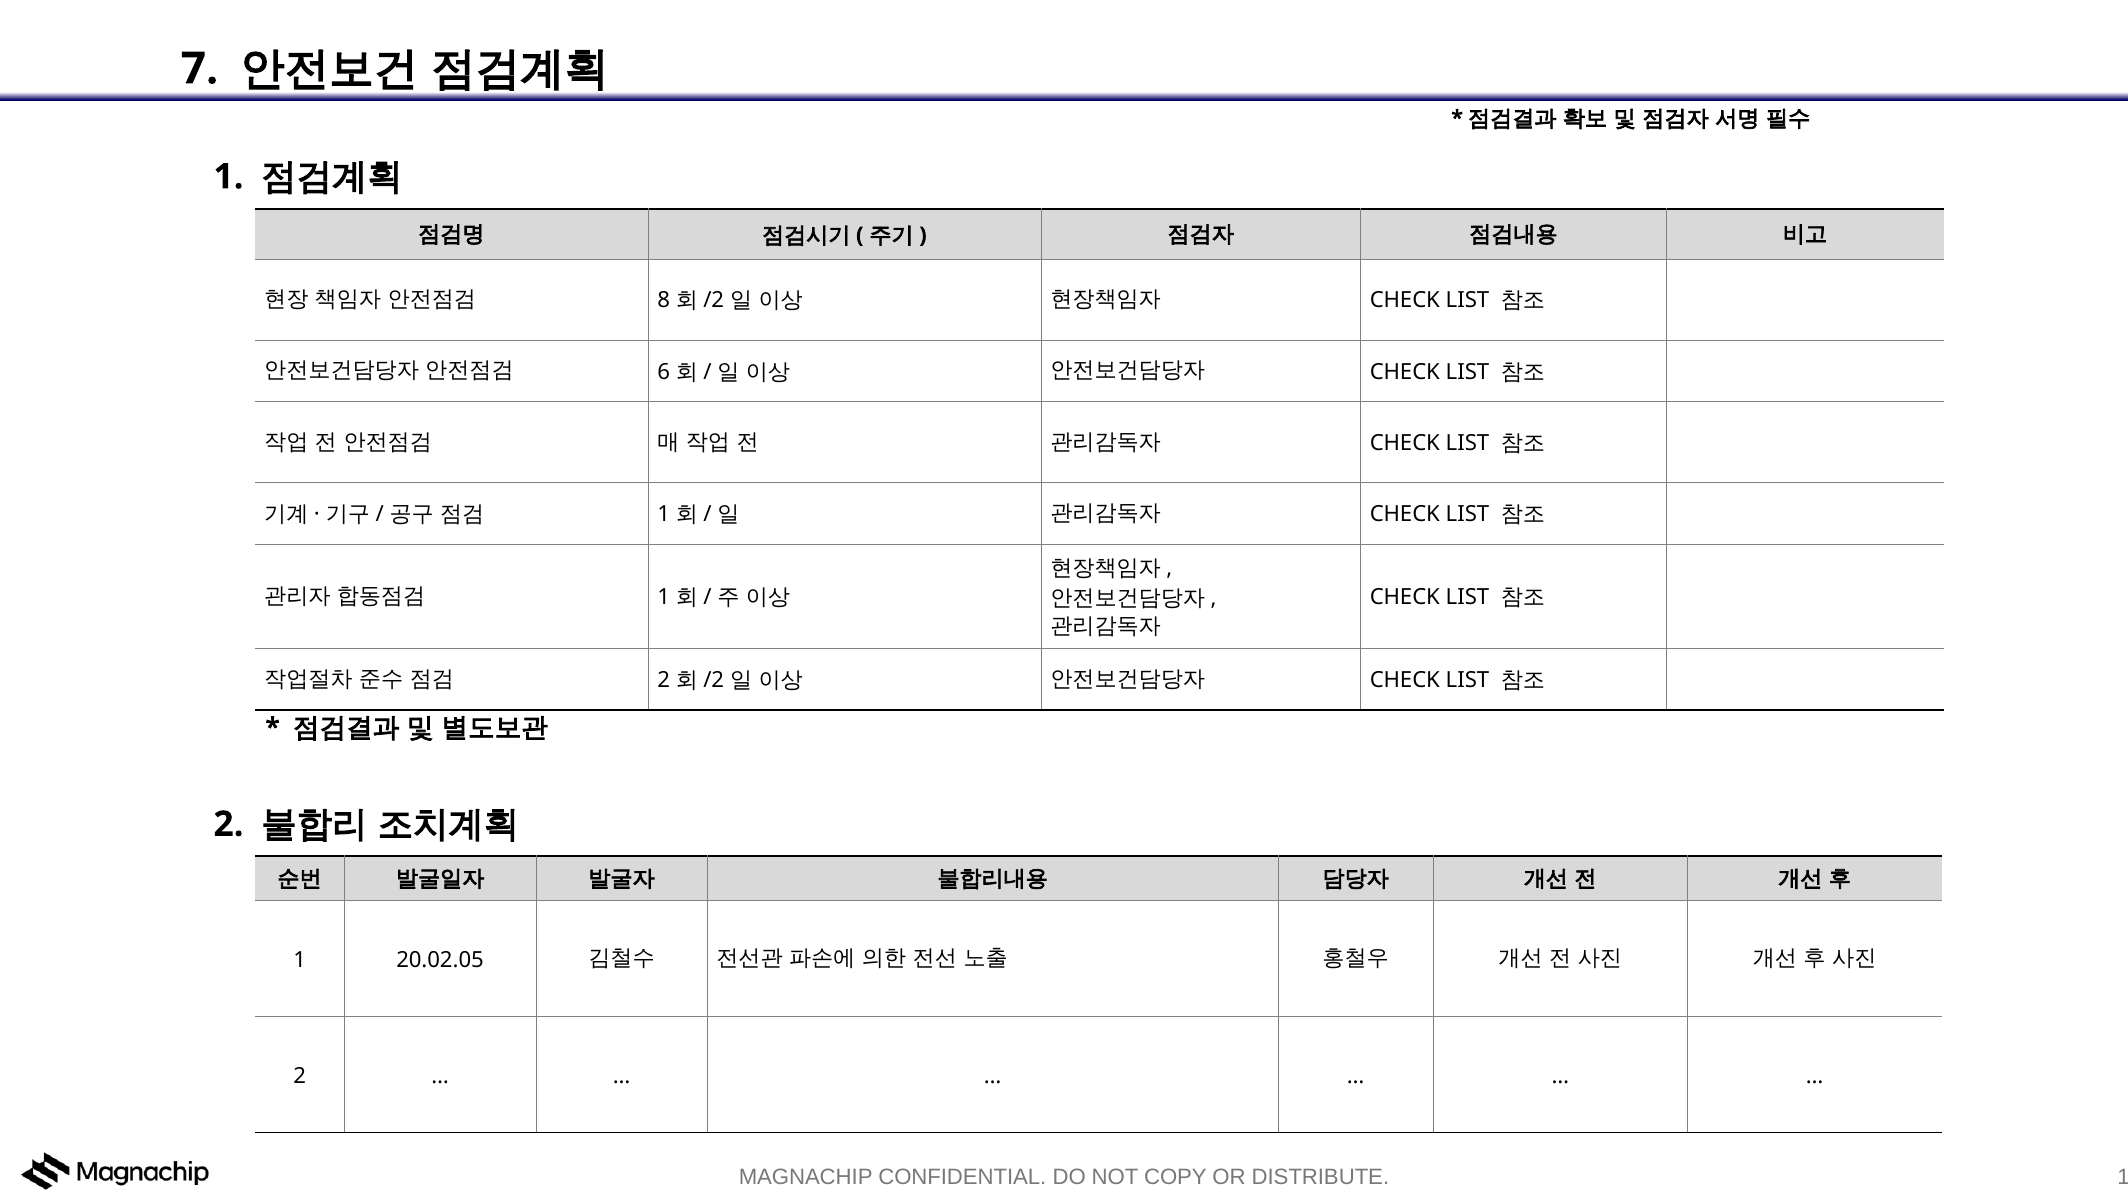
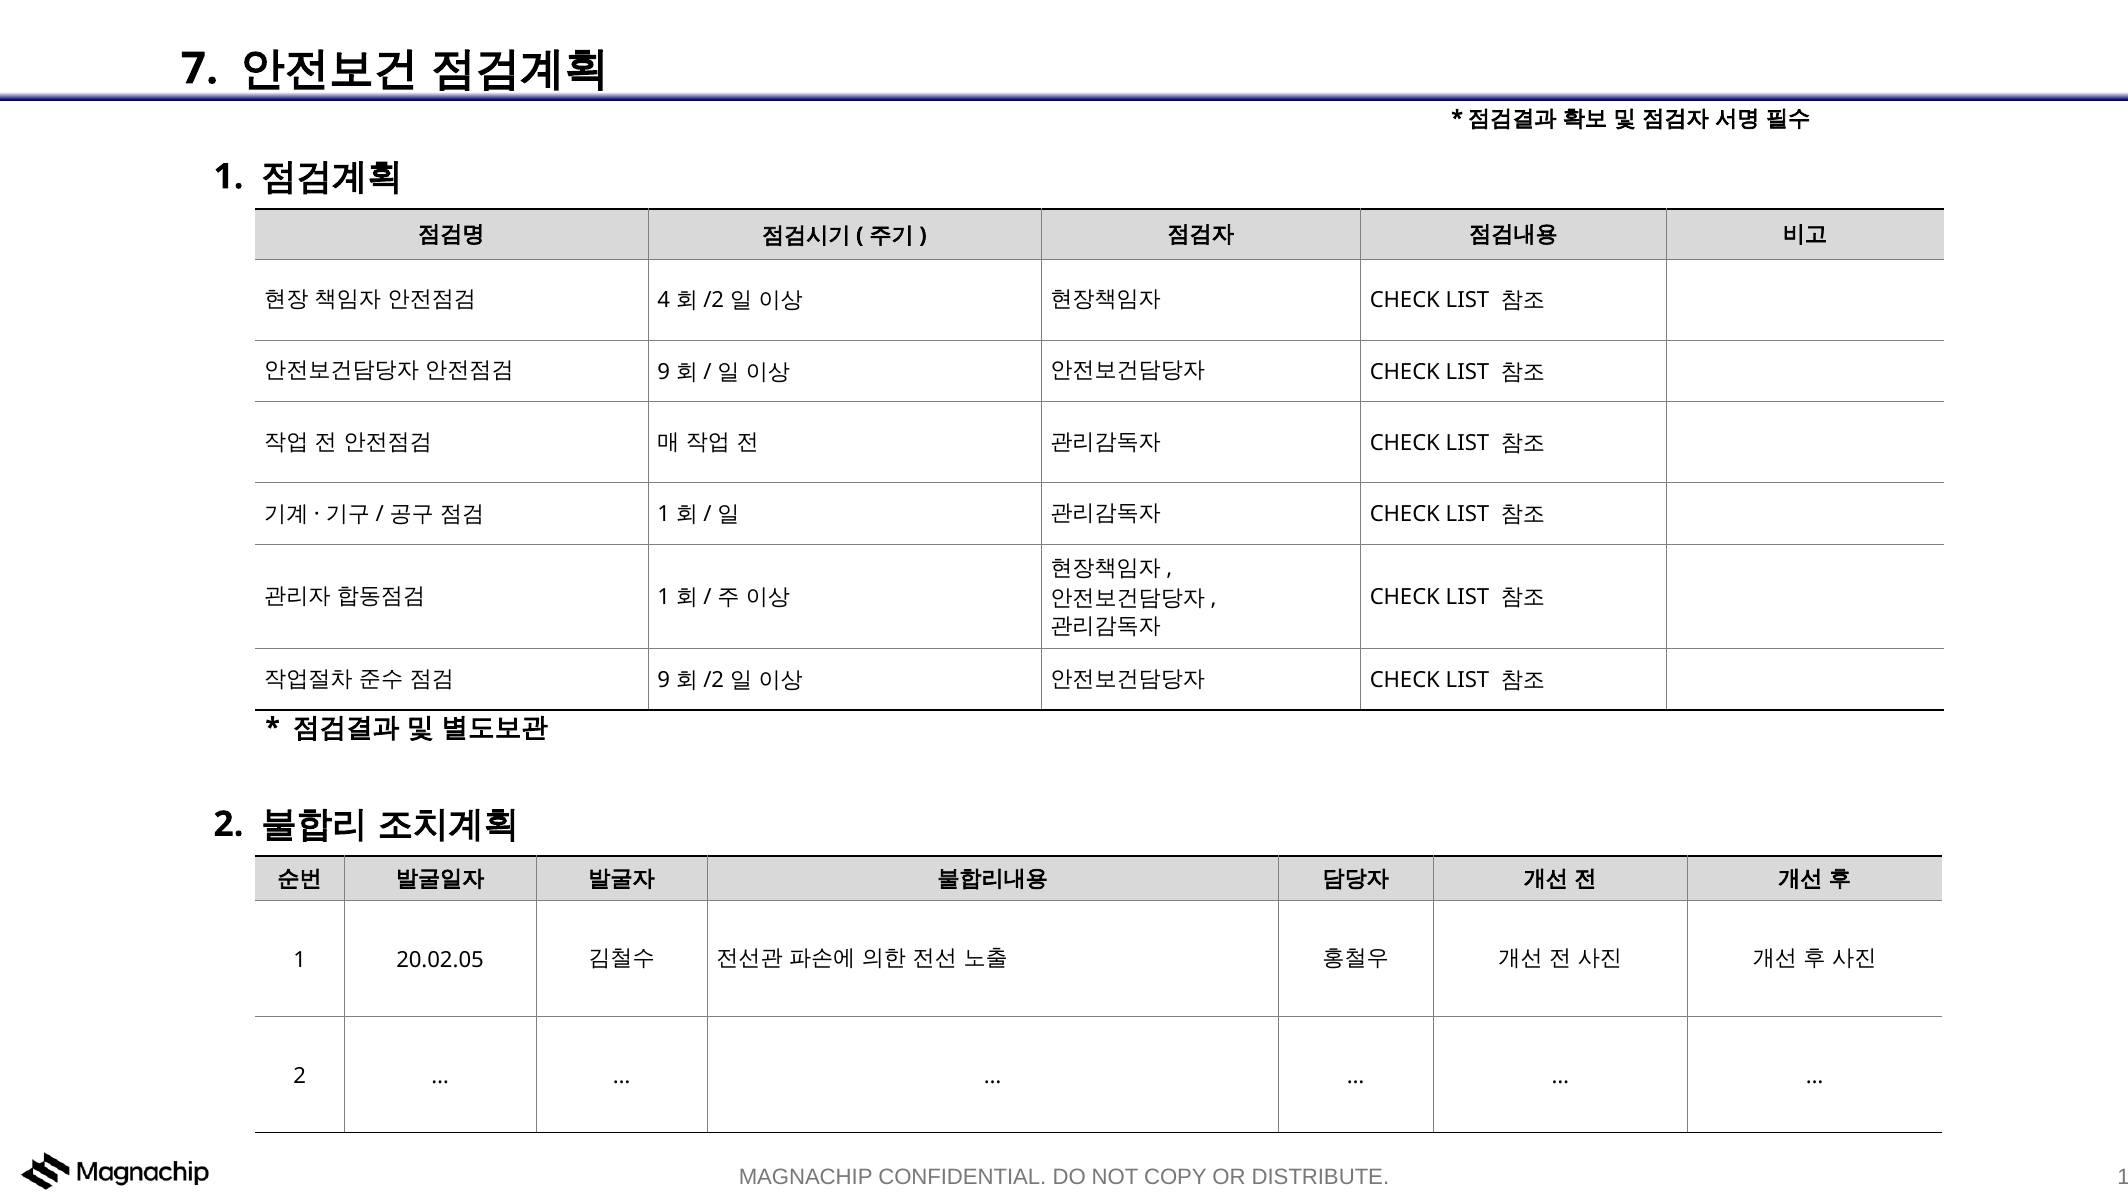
8: 8 -> 4 (664, 300)
6: 6 -> 9 (664, 372)
2: 2 -> 9 (664, 680)
